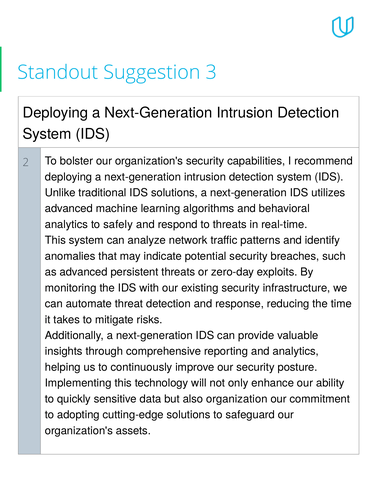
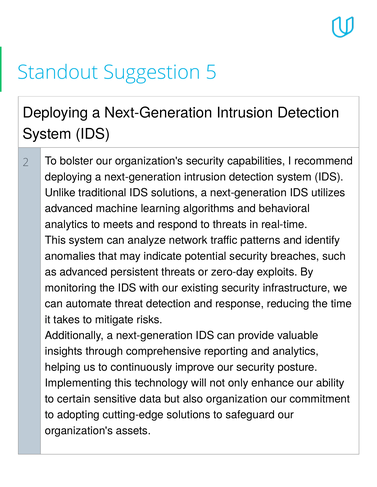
3: 3 -> 5 (211, 73)
safely: safely -> meets (118, 225)
quickly: quickly -> certain (74, 400)
